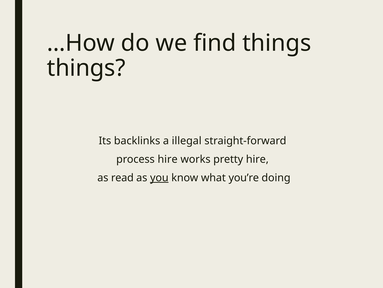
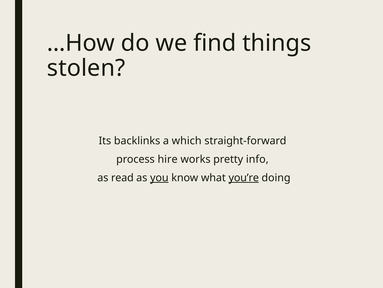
things: things -> stolen (86, 68)
illegal: illegal -> which (187, 141)
pretty hire: hire -> info (257, 159)
you’re underline: none -> present (244, 177)
